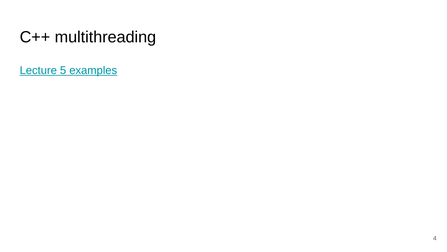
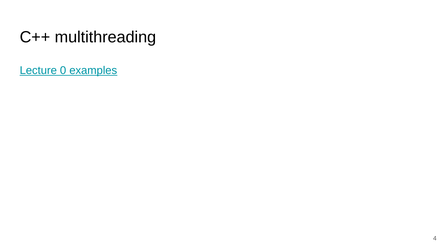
5: 5 -> 0 (63, 70)
